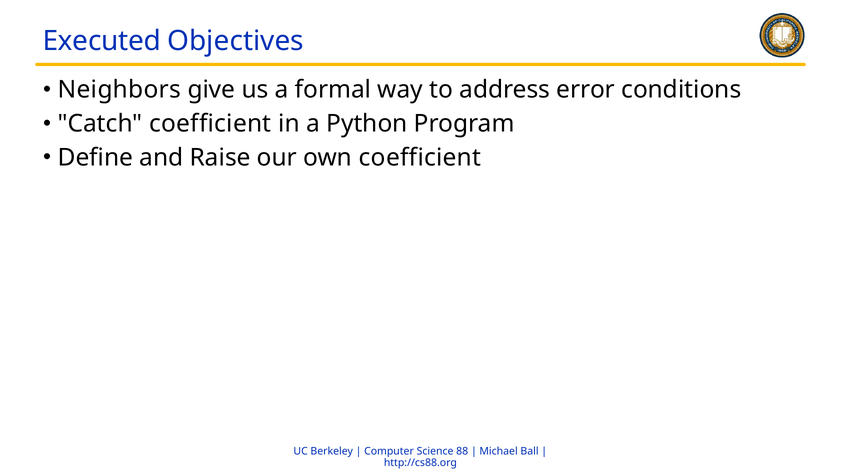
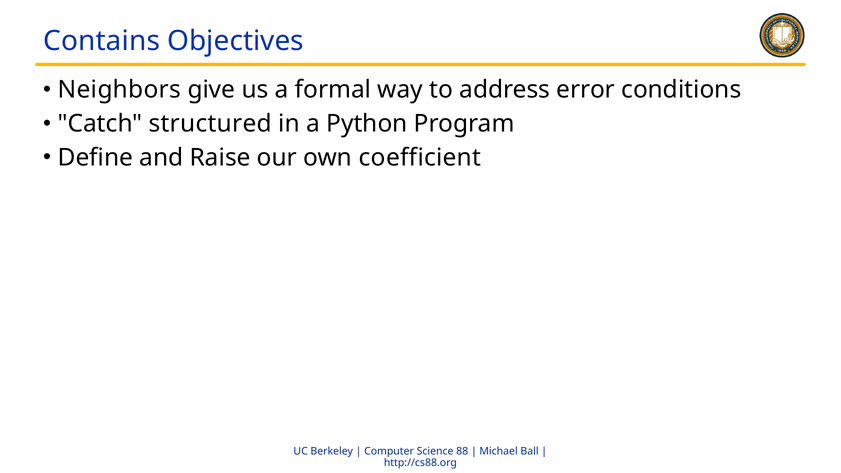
Executed: Executed -> Contains (102, 41)
Catch coefficient: coefficient -> structured (210, 124)
